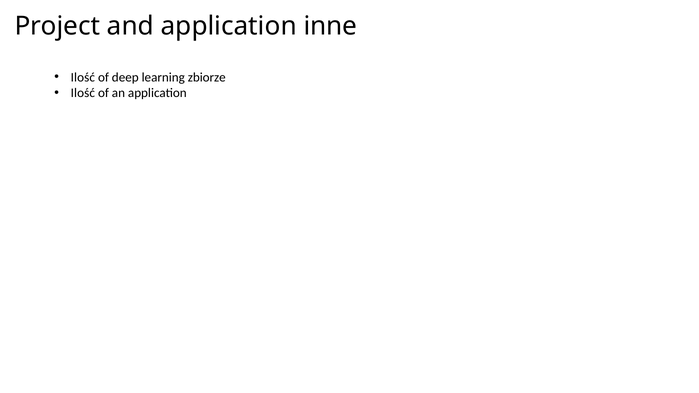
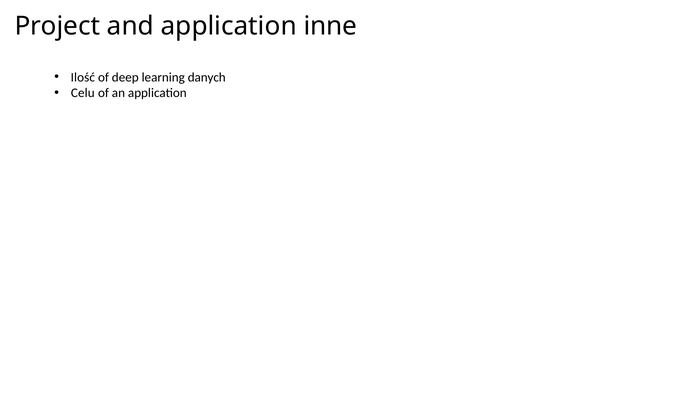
zbiorze: zbiorze -> danych (207, 77)
Ilość: Ilość -> Celu (83, 93)
